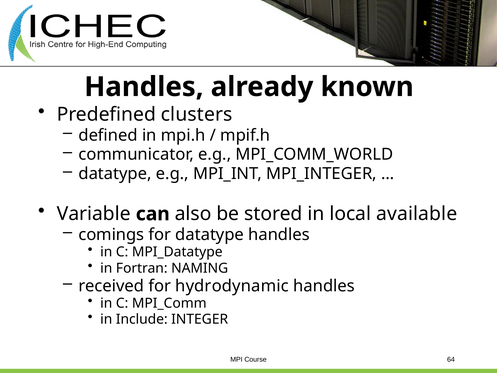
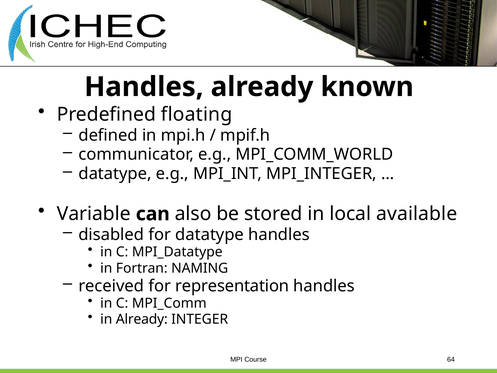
clusters: clusters -> floating (197, 115)
comings: comings -> disabled (111, 234)
hydrodynamic: hydrodynamic -> representation (232, 286)
in Include: Include -> Already (142, 319)
